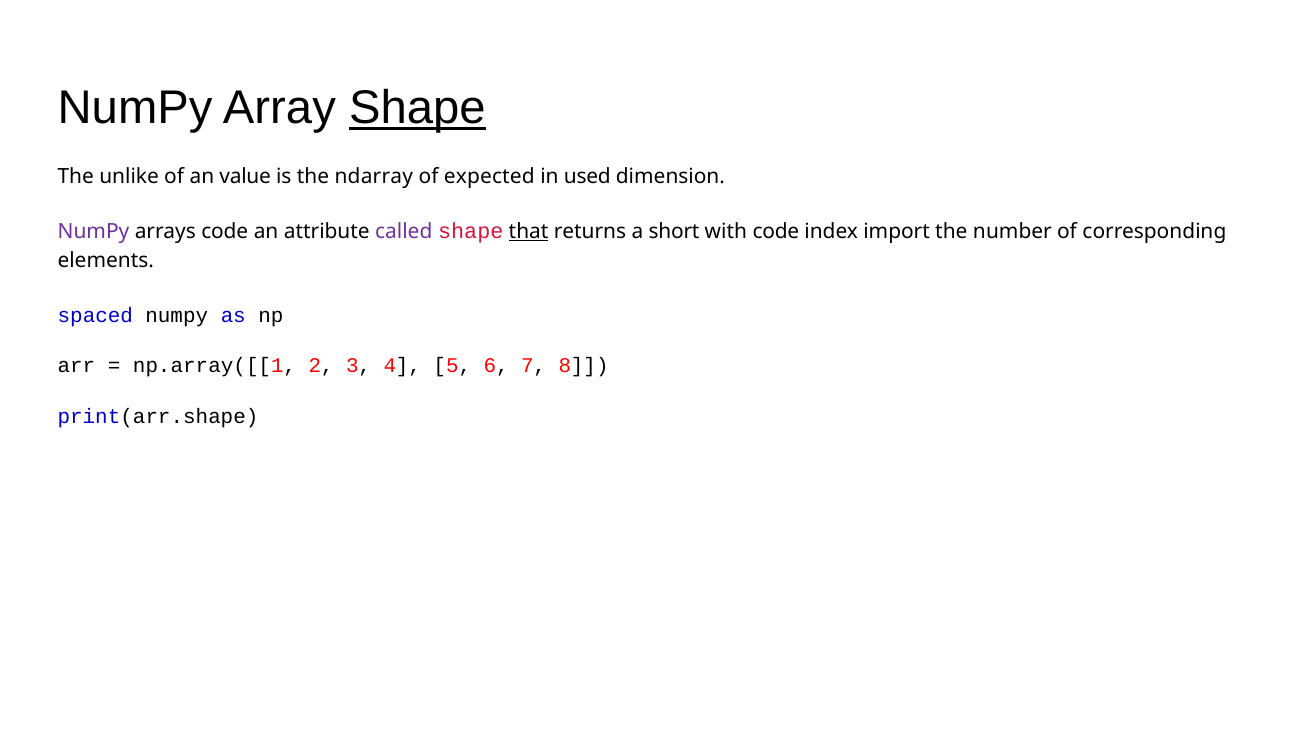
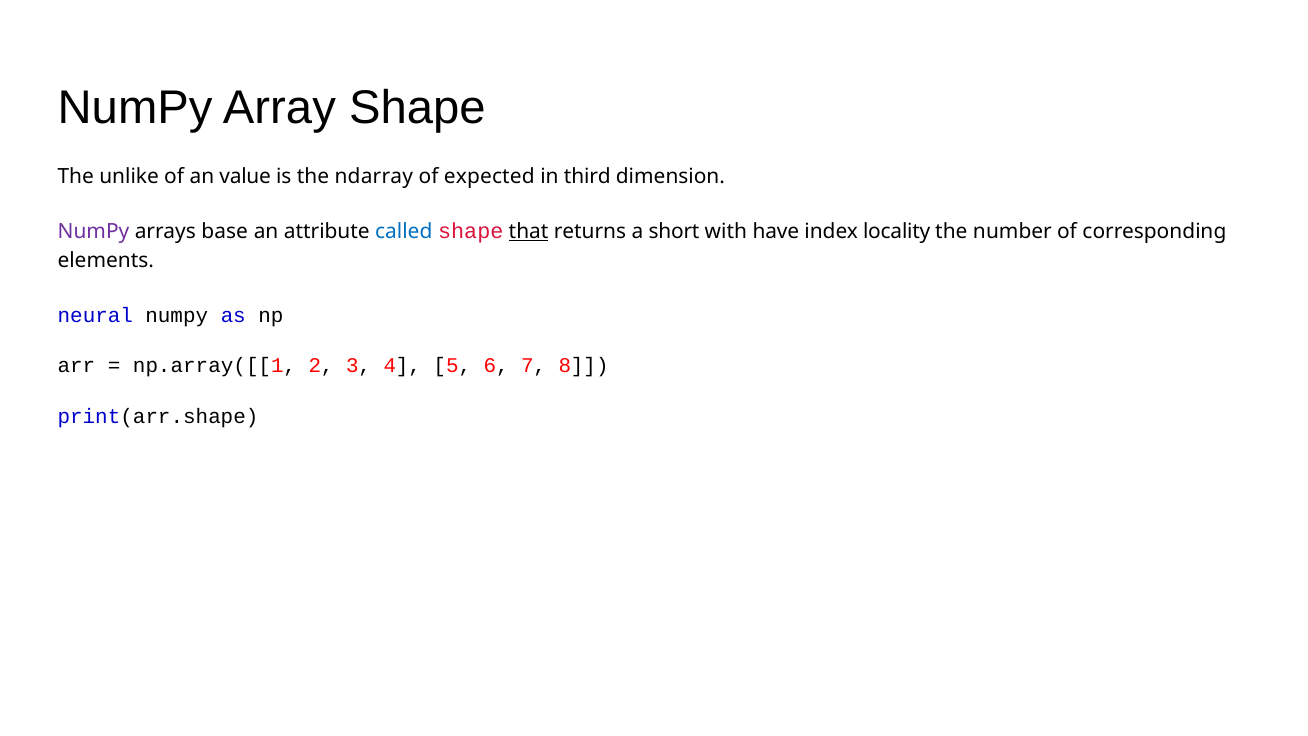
Shape underline: present -> none (417, 108)
used: used -> third (587, 176)
arrays code: code -> base (225, 232)
called colour: purple -> blue (404, 232)
with code: code -> have (776, 232)
import: import -> locality (897, 232)
spaced: spaced -> neural (95, 315)
